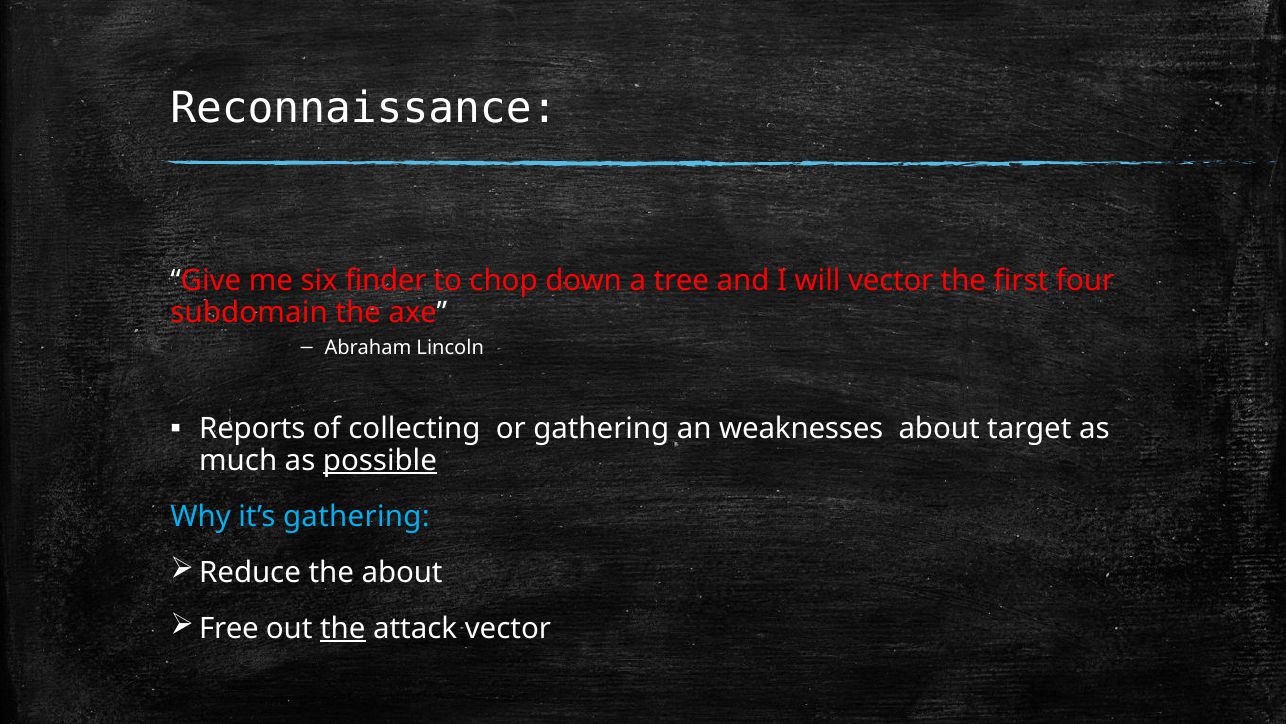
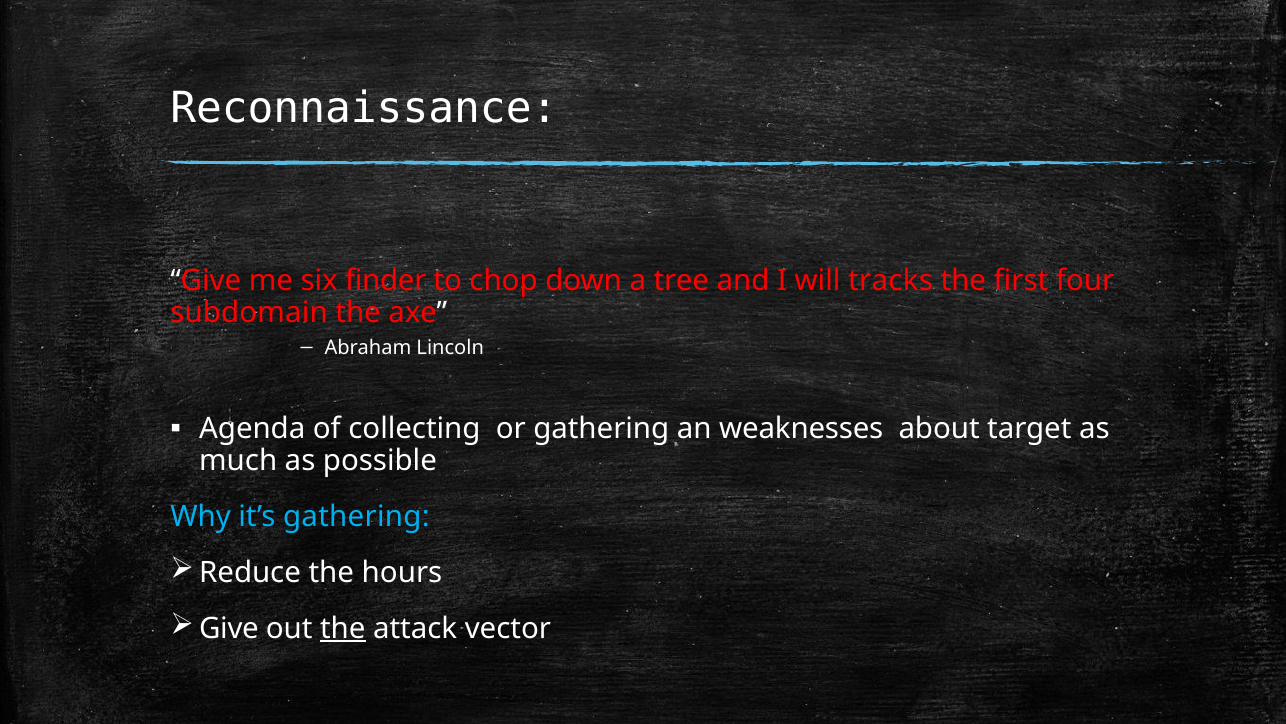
will vector: vector -> tracks (891, 281)
Reports: Reports -> Agenda (252, 428)
possible underline: present -> none (380, 460)
the about: about -> hours (402, 572)
Free: Free -> Give (229, 628)
